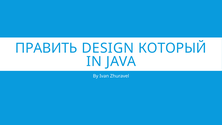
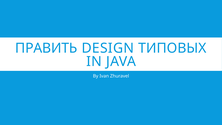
КОТОРЫЙ: КОТОРЫЙ -> ТИПОВЫХ (172, 48)
